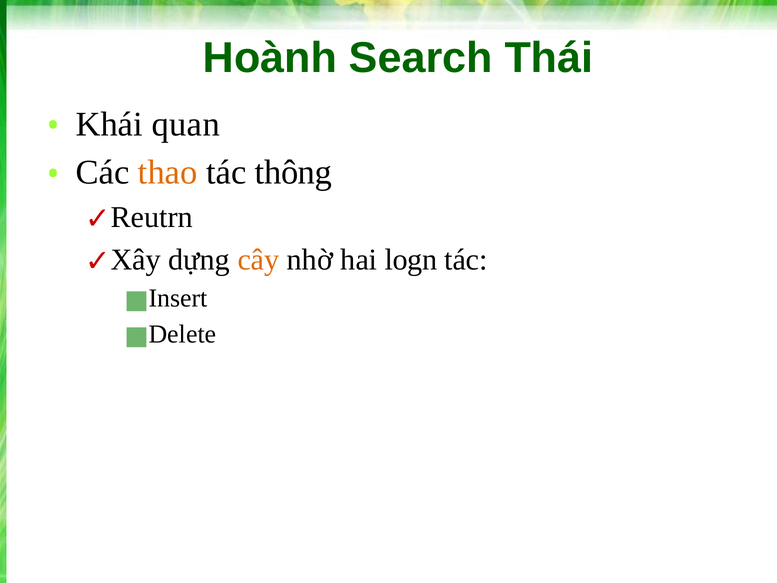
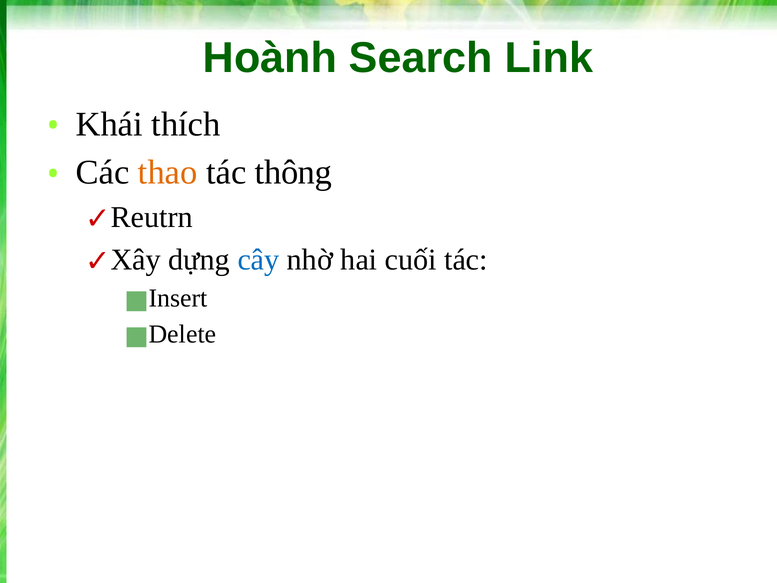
Thái: Thái -> Link (549, 58)
quan: quan -> thích (186, 124)
cây colour: orange -> blue (258, 259)
logn: logn -> cuối (411, 259)
